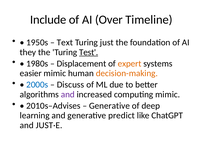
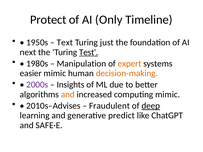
Include: Include -> Protect (48, 20)
Over: Over -> Only (109, 20)
they: they -> next (28, 52)
Displacement: Displacement -> Manipulation (81, 64)
2000s colour: blue -> purple (37, 85)
Discuss: Discuss -> Insights (71, 85)
and colour: purple -> orange (68, 95)
Generative: Generative -> Fraudulent (109, 106)
deep underline: none -> present (151, 106)
JUST·E: JUST·E -> SAFE·E (49, 125)
